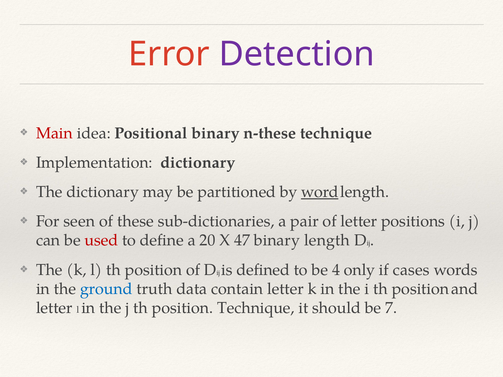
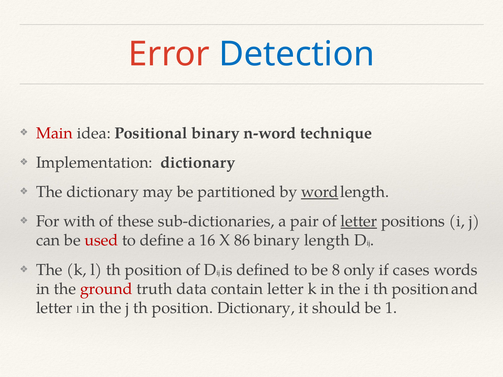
Detection colour: purple -> blue (297, 54)
n-these: n-these -> n-word (270, 133)
seen: seen -> with (79, 221)
letter underline: none -> present (359, 221)
20: 20 -> 16 (208, 241)
47: 47 -> 86 (242, 241)
4: 4 -> 8 (336, 270)
ground colour: blue -> red (106, 289)
position Technique: Technique -> Dictionary (256, 308)
7: 7 -> 1 (391, 308)
